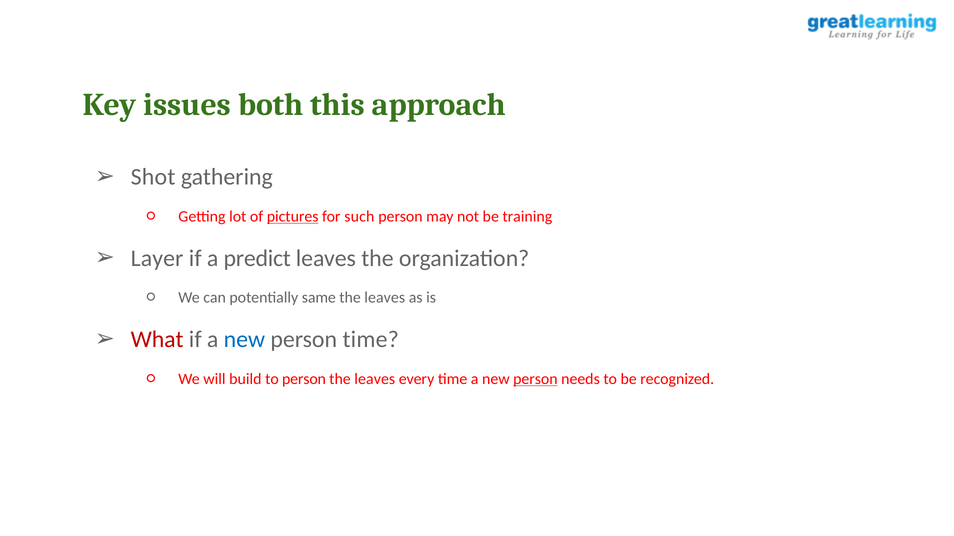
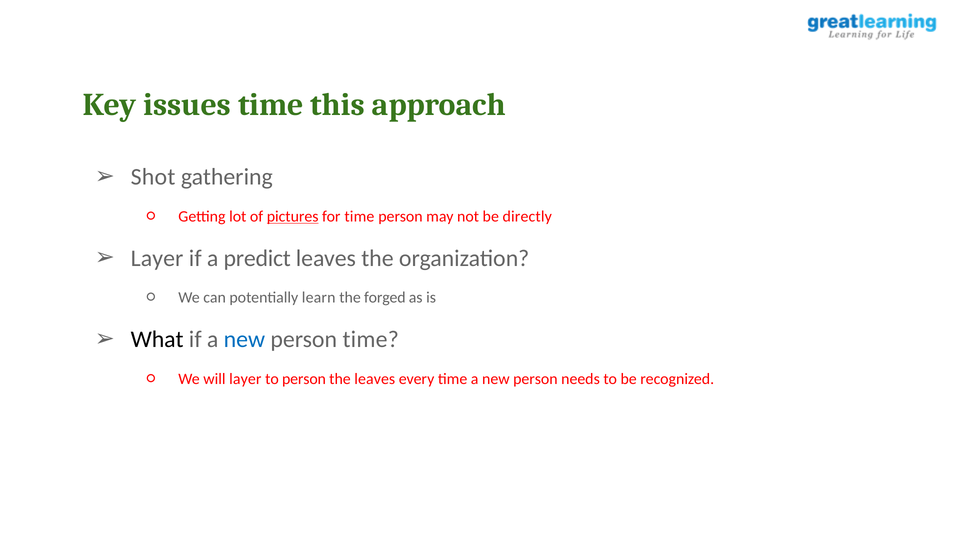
issues both: both -> time (271, 105)
for such: such -> time (359, 217)
training: training -> directly (527, 217)
same: same -> learn (319, 298)
leaves: leaves -> forged (385, 298)
What colour: red -> black (157, 340)
will build: build -> layer (245, 379)
person underline: present -> none (535, 379)
